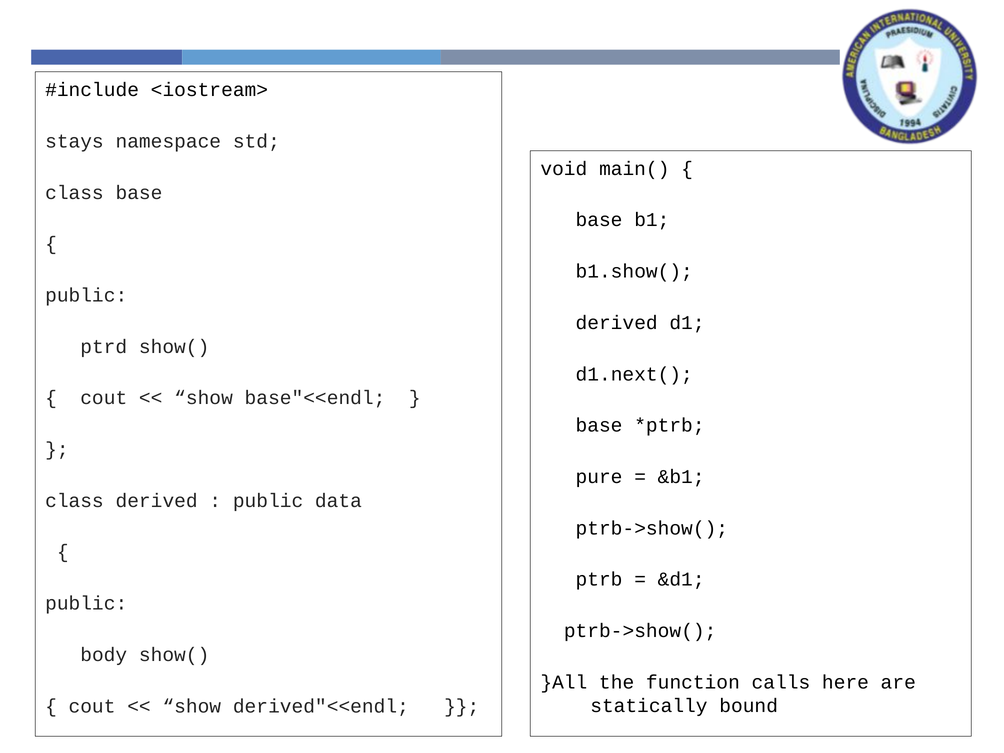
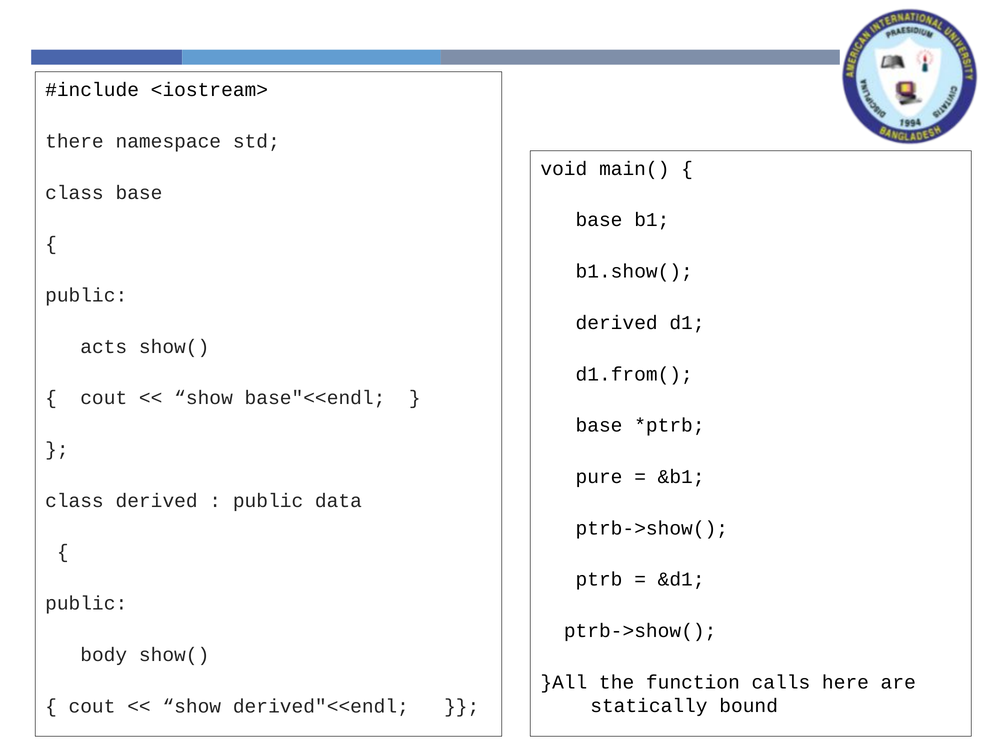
stays: stays -> there (74, 141)
ptrd: ptrd -> acts (104, 347)
d1.next(: d1.next( -> d1.from( (634, 374)
